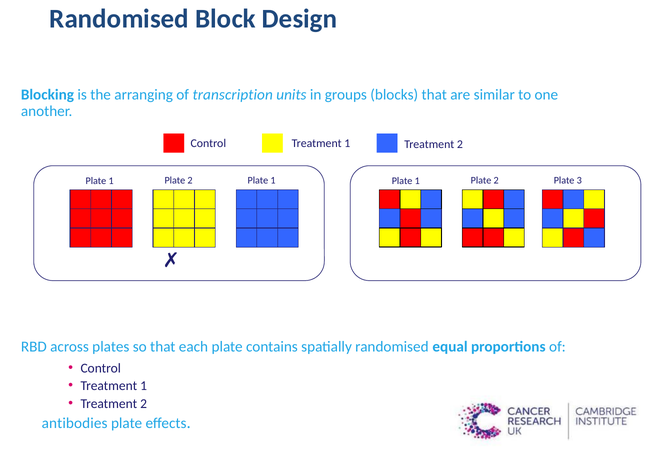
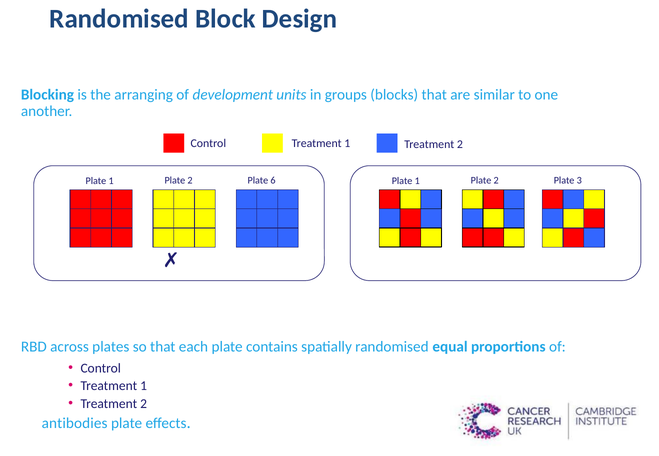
transcription: transcription -> development (233, 95)
Plate 2 Plate 1: 1 -> 6 (273, 180)
